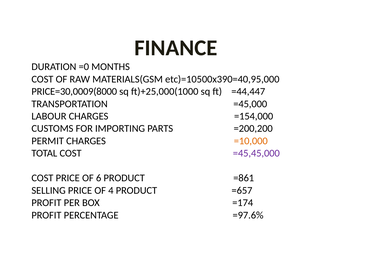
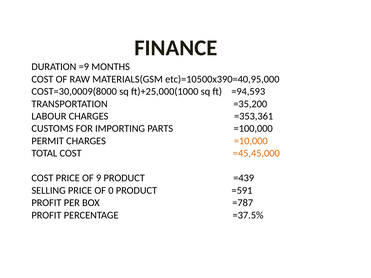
=0: =0 -> =9 (84, 67)
PRICE=30,0009(8000: PRICE=30,0009(8000 -> COST=30,0009(8000 (74, 92)
=44,447: =44,447 -> =94,593 (248, 92)
=45,000: =45,000 -> =35,200 (250, 104)
=154,000: =154,000 -> =353,361 (254, 116)
=200,200: =200,200 -> =100,000 (253, 129)
=45,45,000 colour: purple -> orange (256, 153)
6: 6 -> 9 (99, 178)
=861: =861 -> =439 (244, 178)
4: 4 -> 0 (111, 191)
=657: =657 -> =591 (242, 191)
=174: =174 -> =787 (243, 203)
=97.6%: =97.6% -> =37.5% (248, 215)
